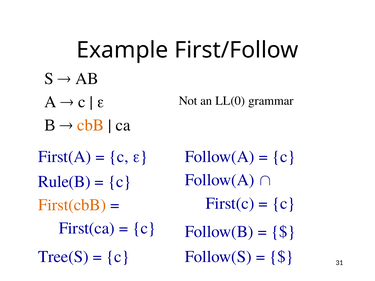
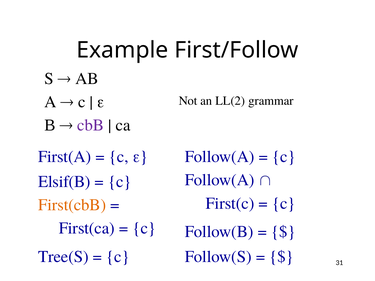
LL(0: LL(0 -> LL(2 (230, 101)
cbB colour: orange -> purple (91, 125)
Rule(B: Rule(B -> Elsif(B (64, 182)
